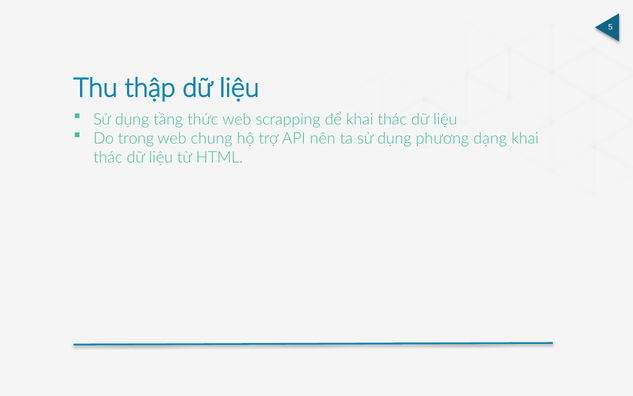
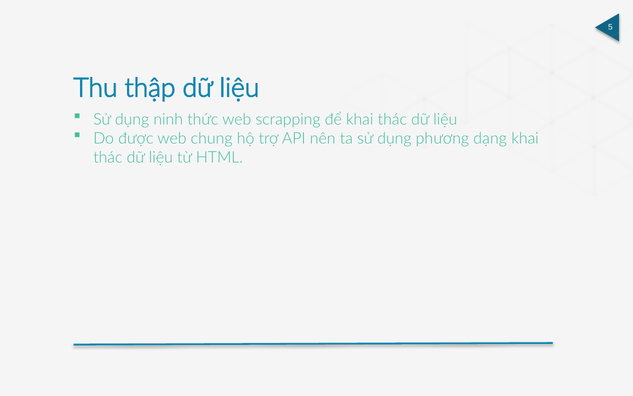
tầng: tầng -> ninh (168, 119)
trong: trong -> được (136, 138)
